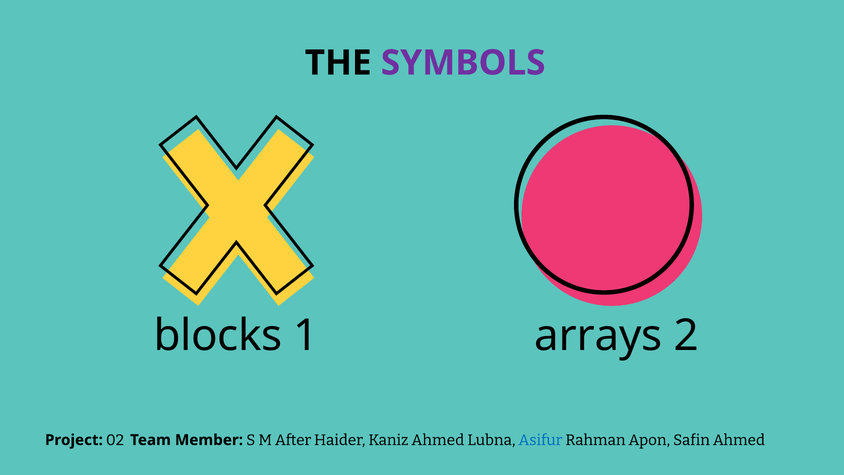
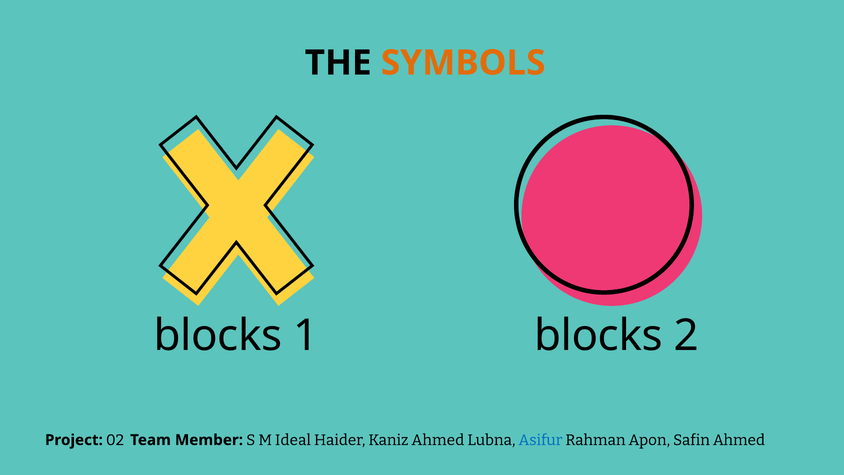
SYMBOLS colour: purple -> orange (463, 63)
arrays: arrays -> blocks (598, 335)
After: After -> Ideal (293, 440)
